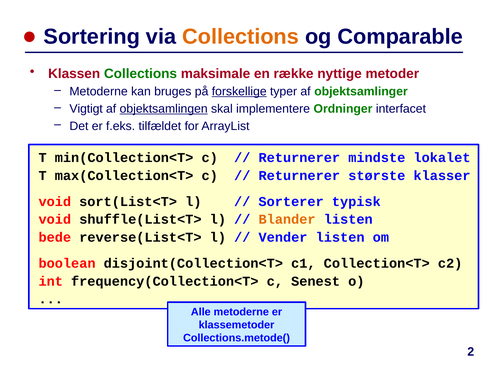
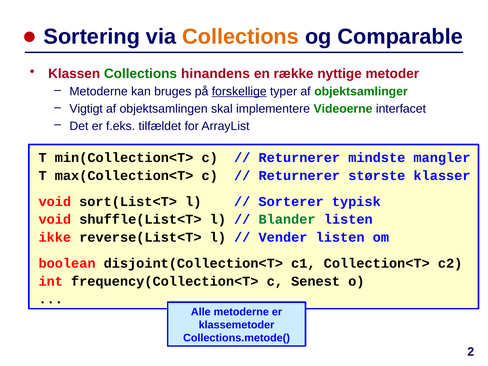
maksimale: maksimale -> hinandens (215, 74)
objektsamlingen underline: present -> none (164, 109)
Ordninger: Ordninger -> Videoerne (343, 109)
lokalet: lokalet -> mangler (442, 158)
Blander colour: orange -> green (287, 219)
bede: bede -> ikke (55, 237)
